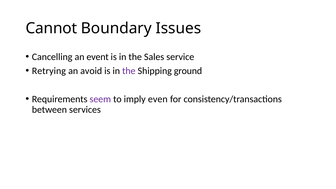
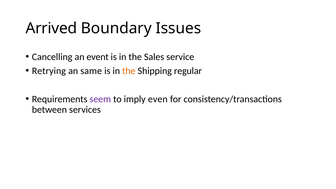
Cannot: Cannot -> Arrived (51, 28)
avoid: avoid -> same (91, 71)
the colour: purple -> orange (129, 71)
ground: ground -> regular (188, 71)
